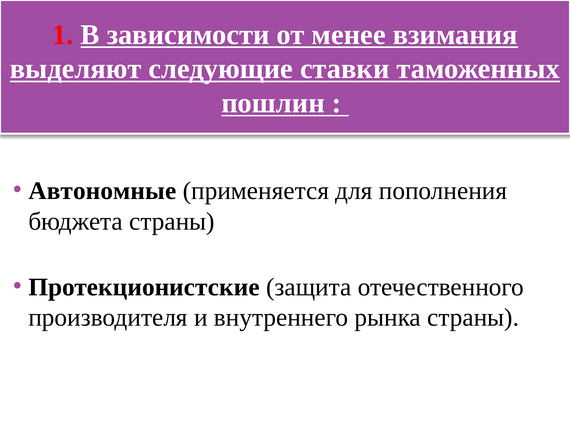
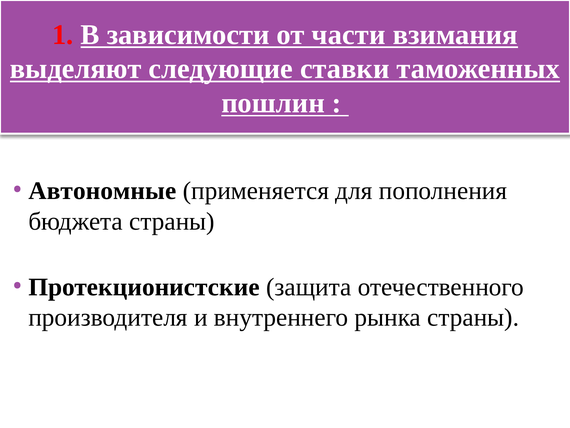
менее: менее -> части (349, 35)
